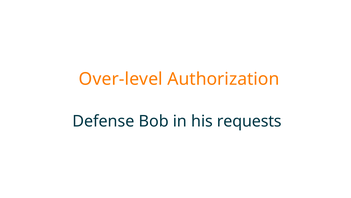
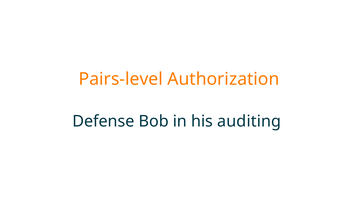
Over-level: Over-level -> Pairs-level (121, 79)
requests: requests -> auditing (249, 121)
